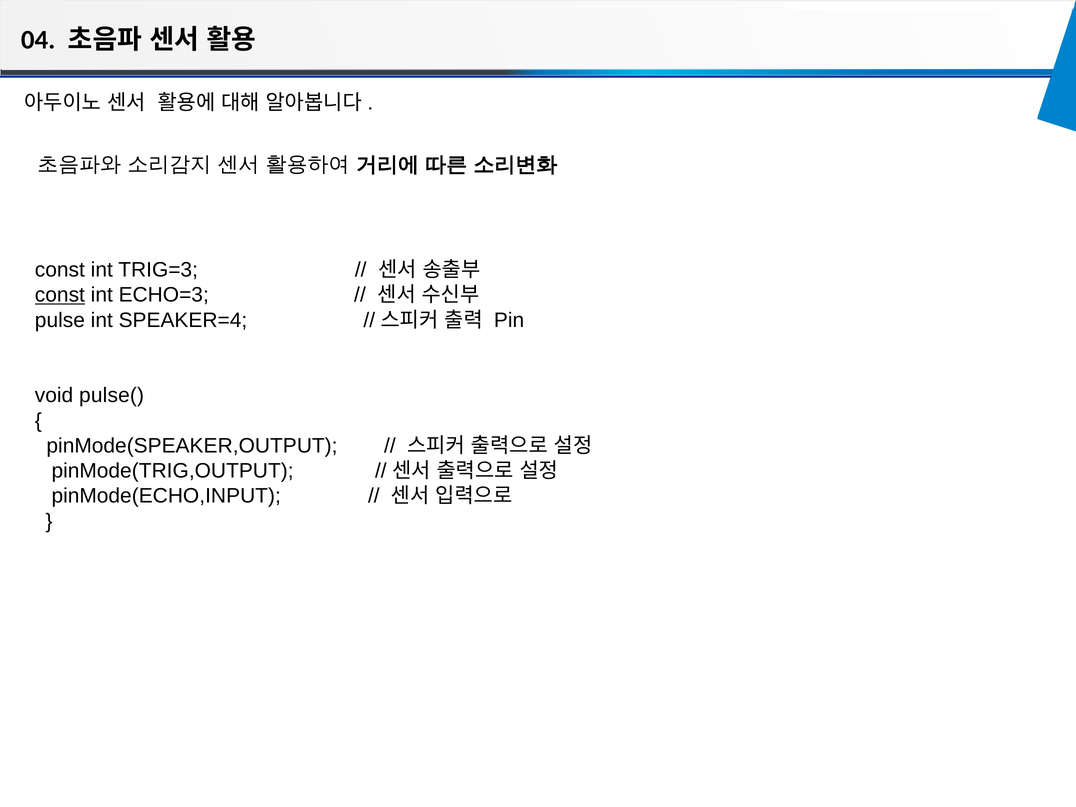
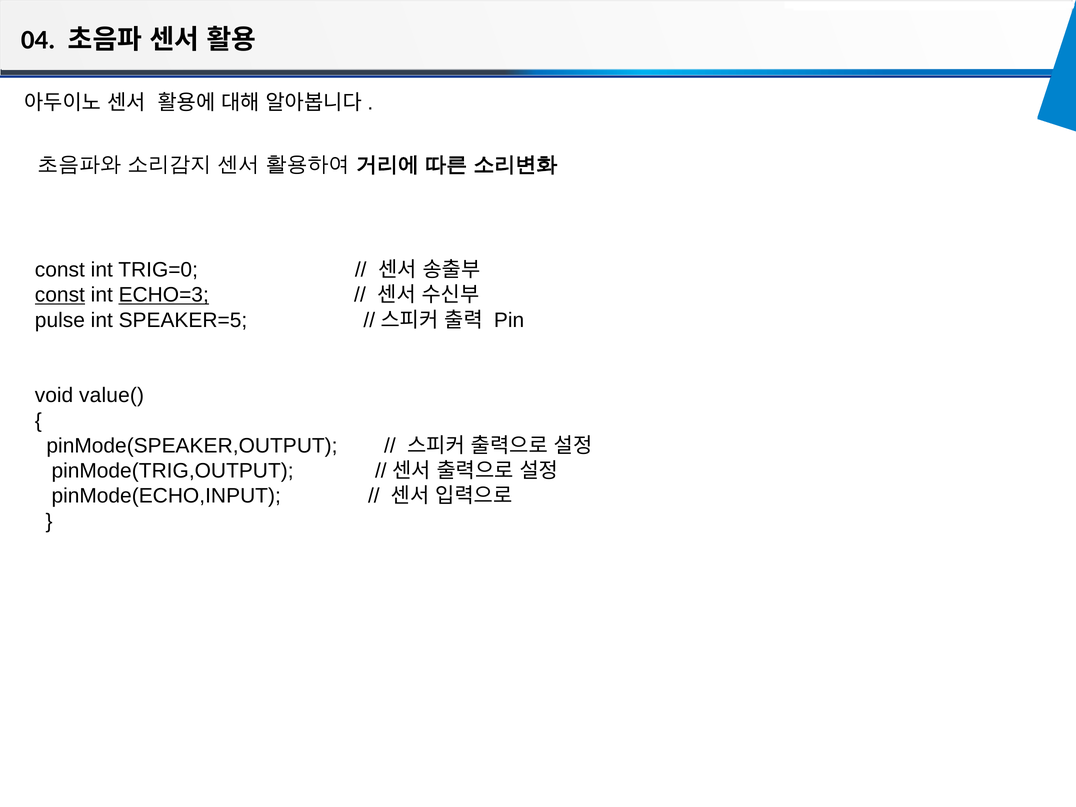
TRIG=3: TRIG=3 -> TRIG=0 (158, 270)
ECHO=3 underline: none -> present (164, 295)
SPEAKER=4: SPEAKER=4 -> SPEAKER=5 (183, 320)
pulse(: pulse( -> value( (112, 396)
